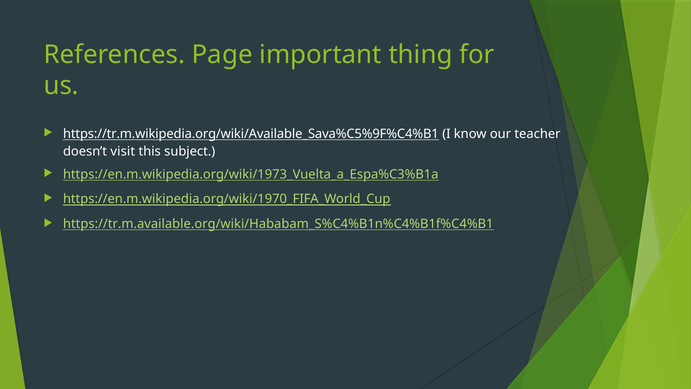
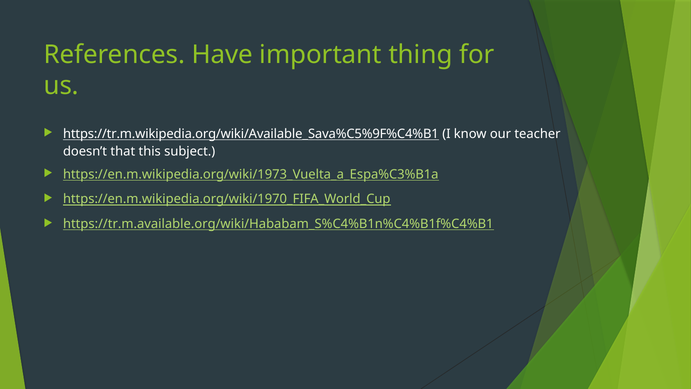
Page: Page -> Have (222, 54)
visit: visit -> that (123, 151)
